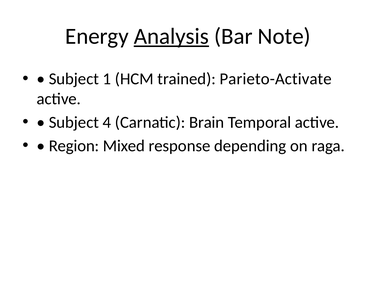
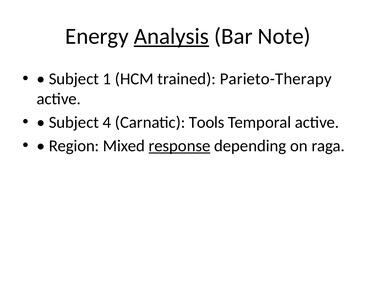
Parieto-Activate: Parieto-Activate -> Parieto-Therapy (276, 79)
Brain: Brain -> Tools (207, 122)
response underline: none -> present (179, 146)
